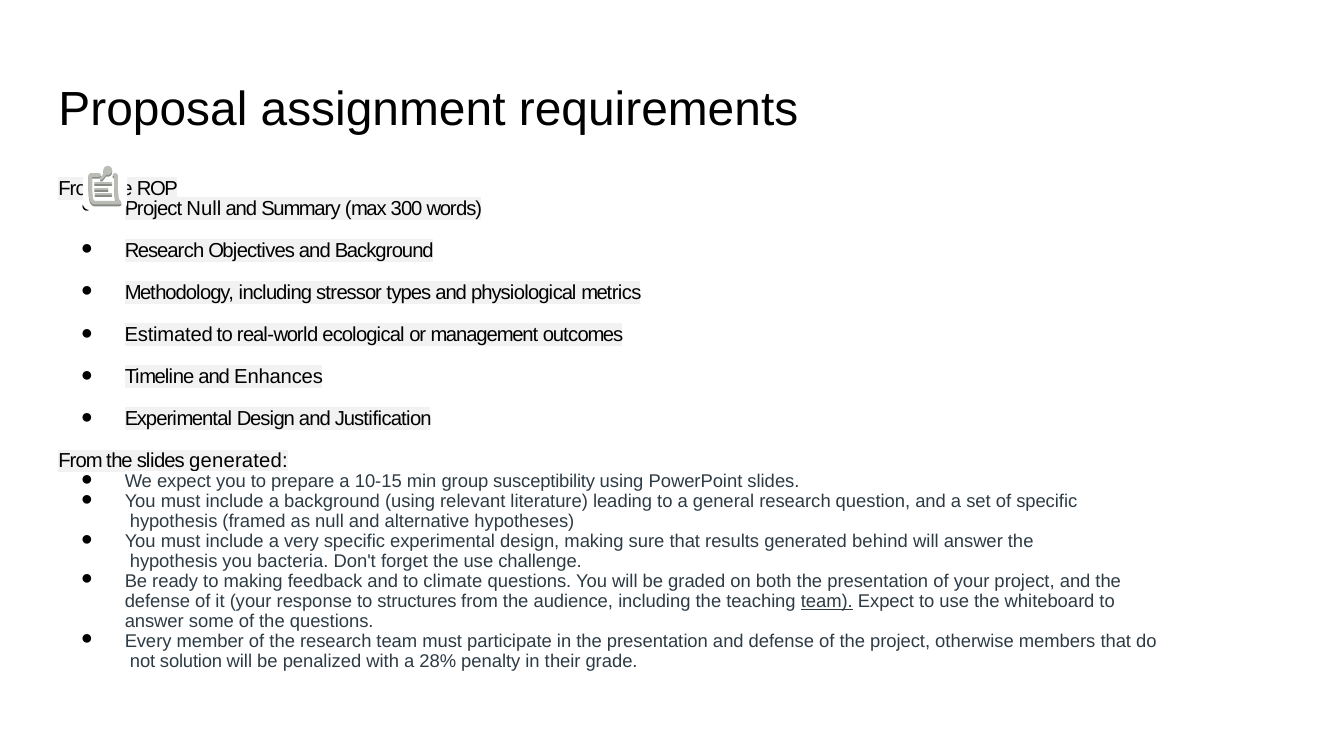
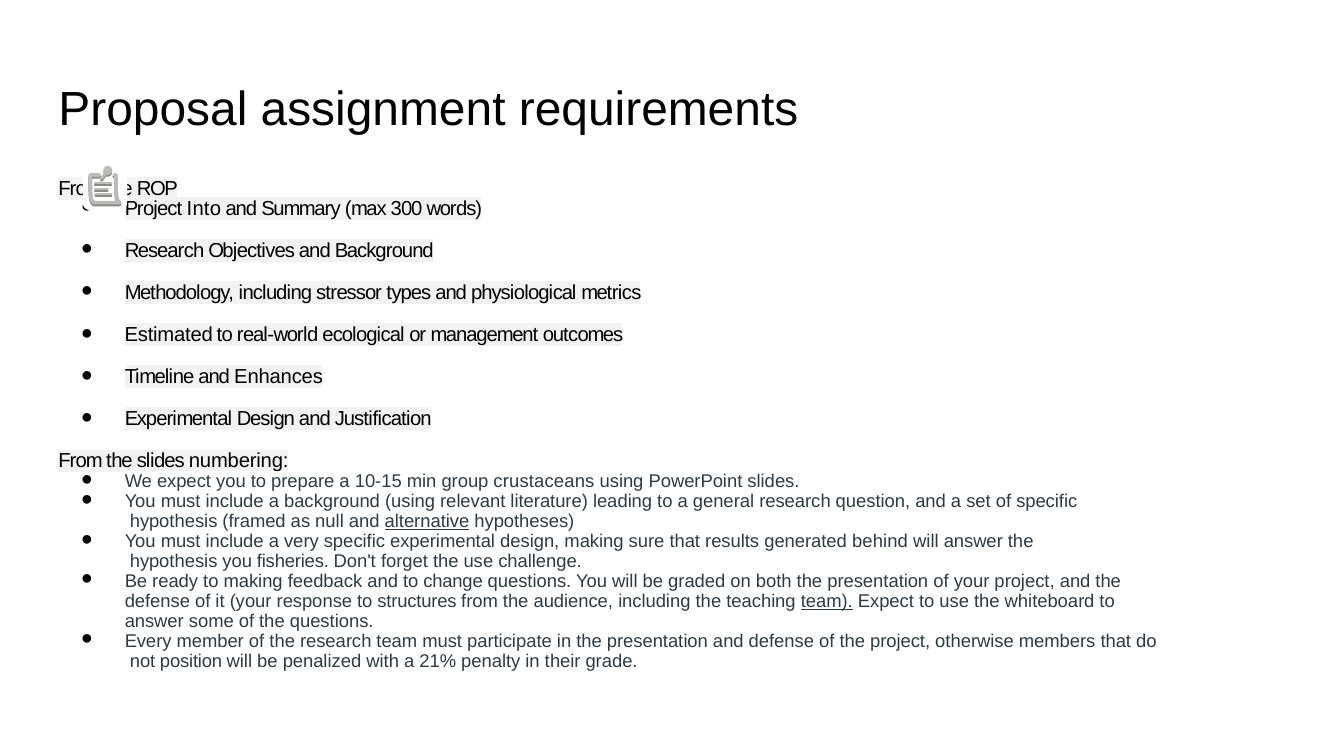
Project Null: Null -> Into (204, 209)
slides generated: generated -> numbering (239, 461)
susceptibility: susceptibility -> crustaceans (544, 482)
alternative underline: none -> present (427, 522)
bacteria: bacteria -> fisheries (293, 562)
climate: climate -> change (453, 581)
solution: solution -> position (191, 661)
28%: 28% -> 21% (438, 661)
